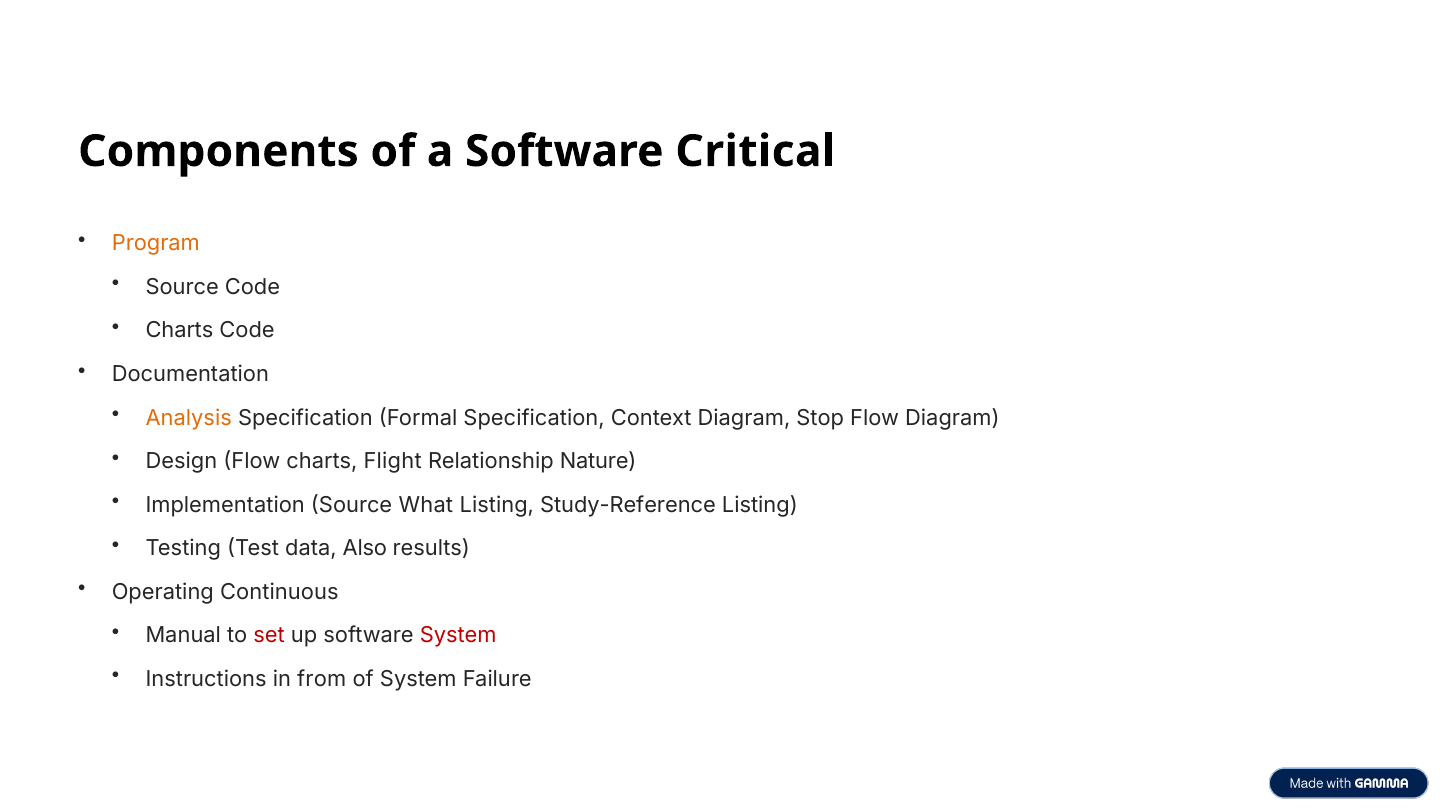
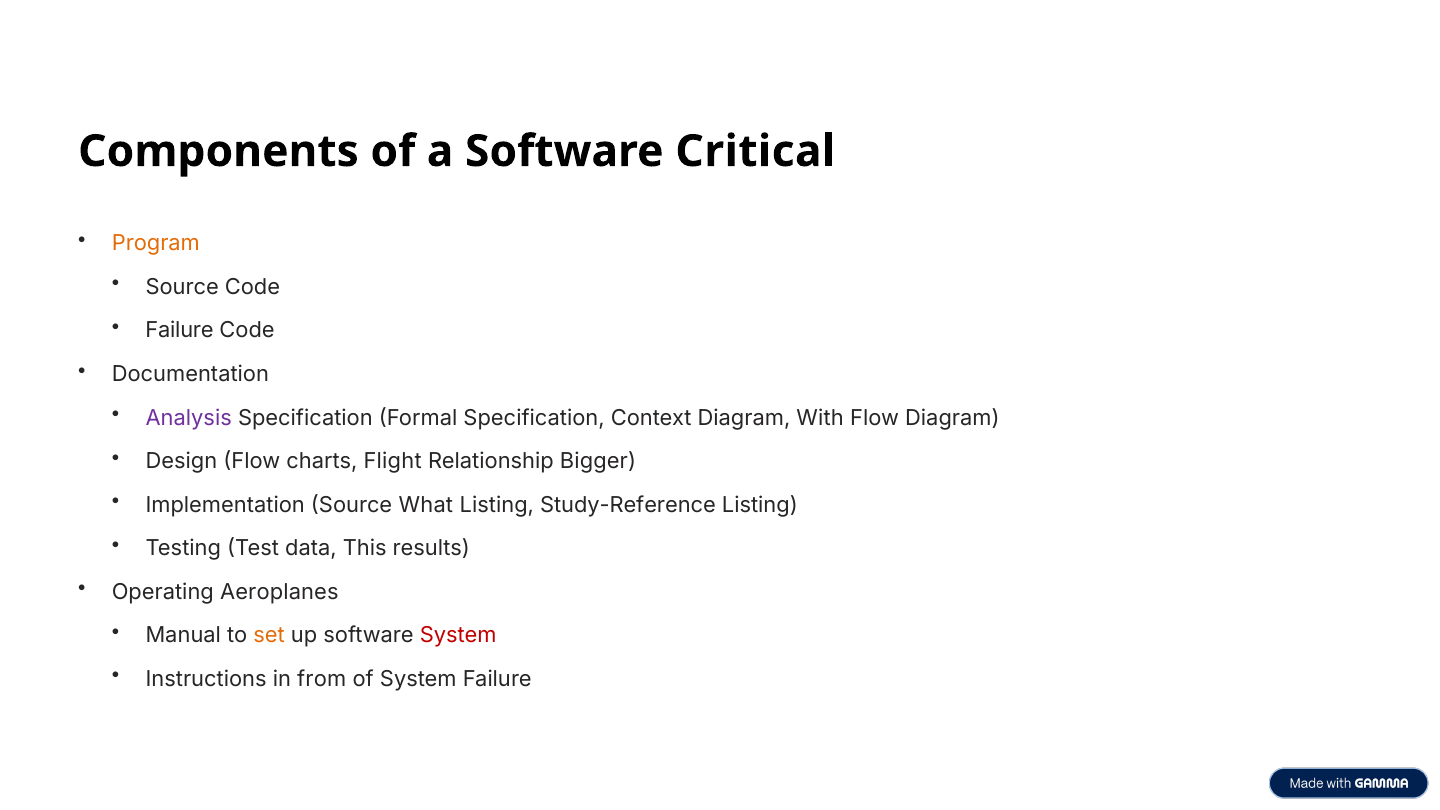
Charts: Charts -> Failure (180, 331)
Analysis colour: orange -> purple (189, 418)
Stop: Stop -> With (820, 418)
Nature: Nature -> Bigger (598, 461)
Also: Also -> This (365, 548)
Continuous: Continuous -> Aeroplanes (279, 592)
set colour: red -> orange (269, 635)
